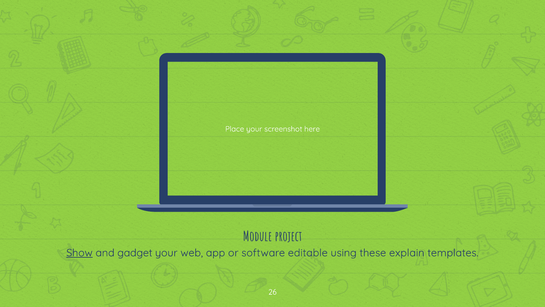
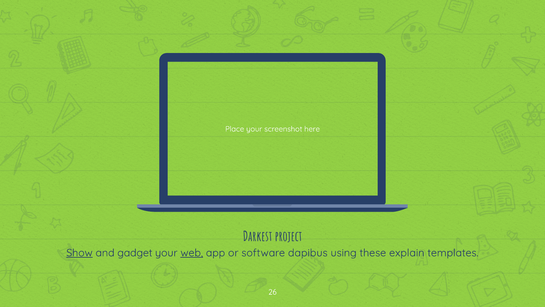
Module: Module -> Darkest (258, 236)
web underline: none -> present (192, 253)
editable: editable -> dapibus (308, 253)
